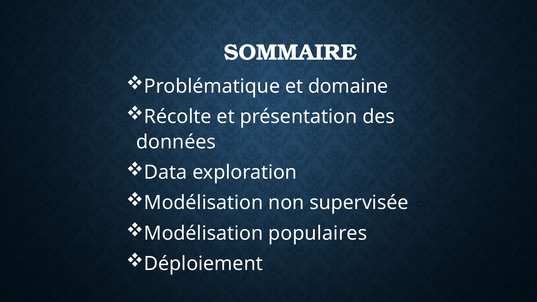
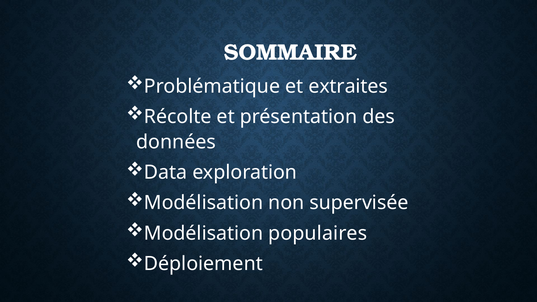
domaine: domaine -> extraites (348, 86)
